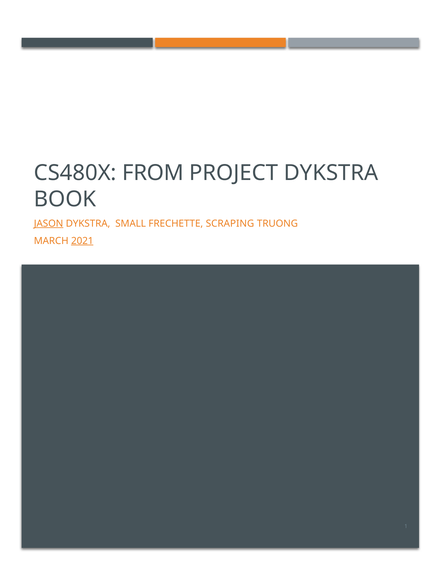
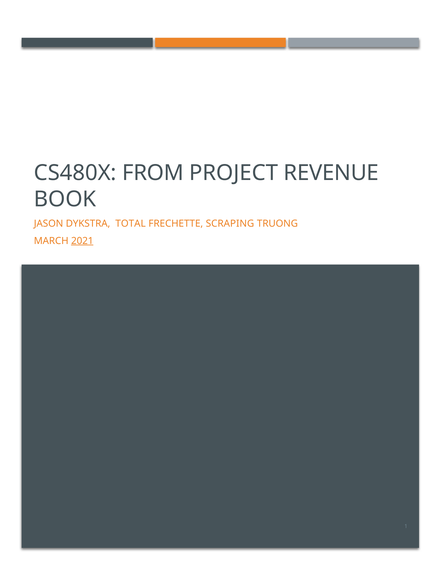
PROJECT DYKSTRA: DYKSTRA -> REVENUE (331, 173)
JASON underline: present -> none (49, 223)
SMALL: SMALL -> TOTAL (131, 223)
